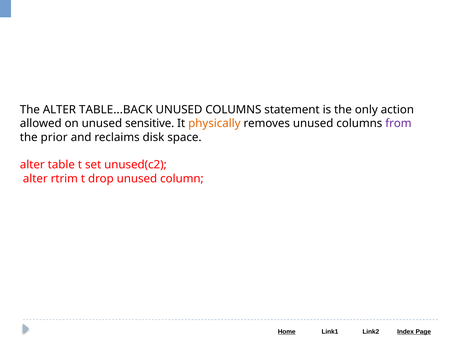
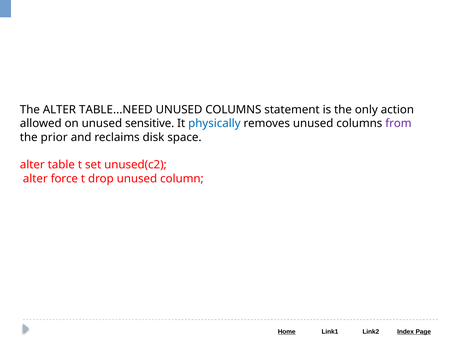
TABLE...BACK: TABLE...BACK -> TABLE...NEED (116, 110)
physically colour: orange -> blue (214, 124)
rtrim: rtrim -> force (64, 179)
